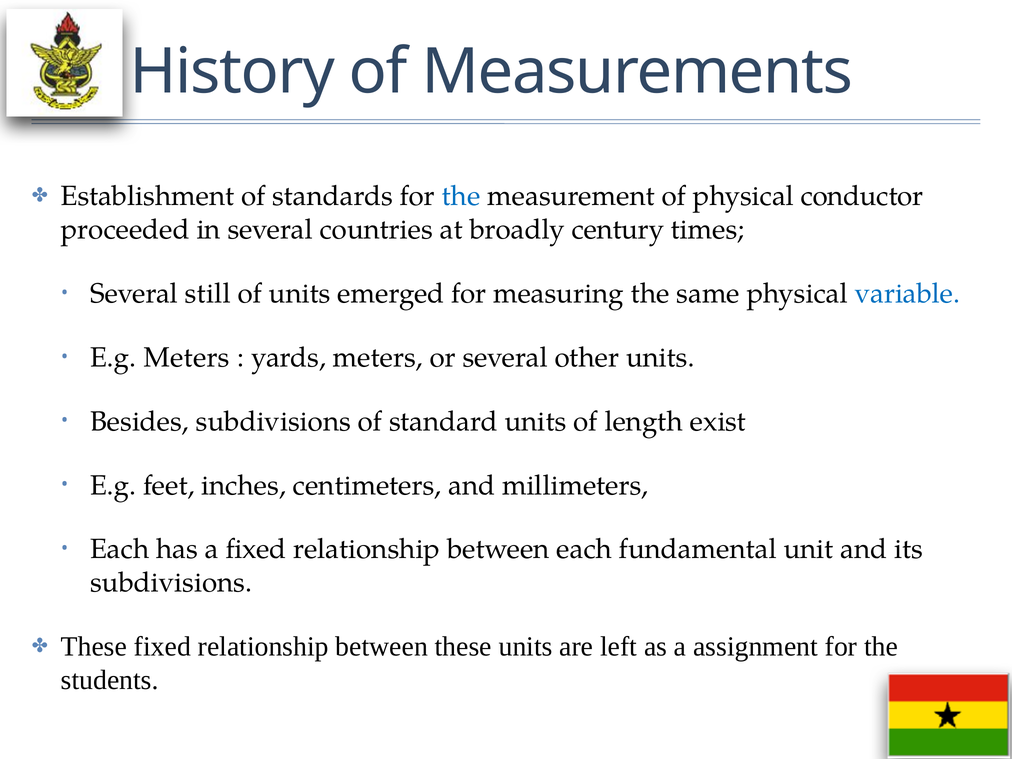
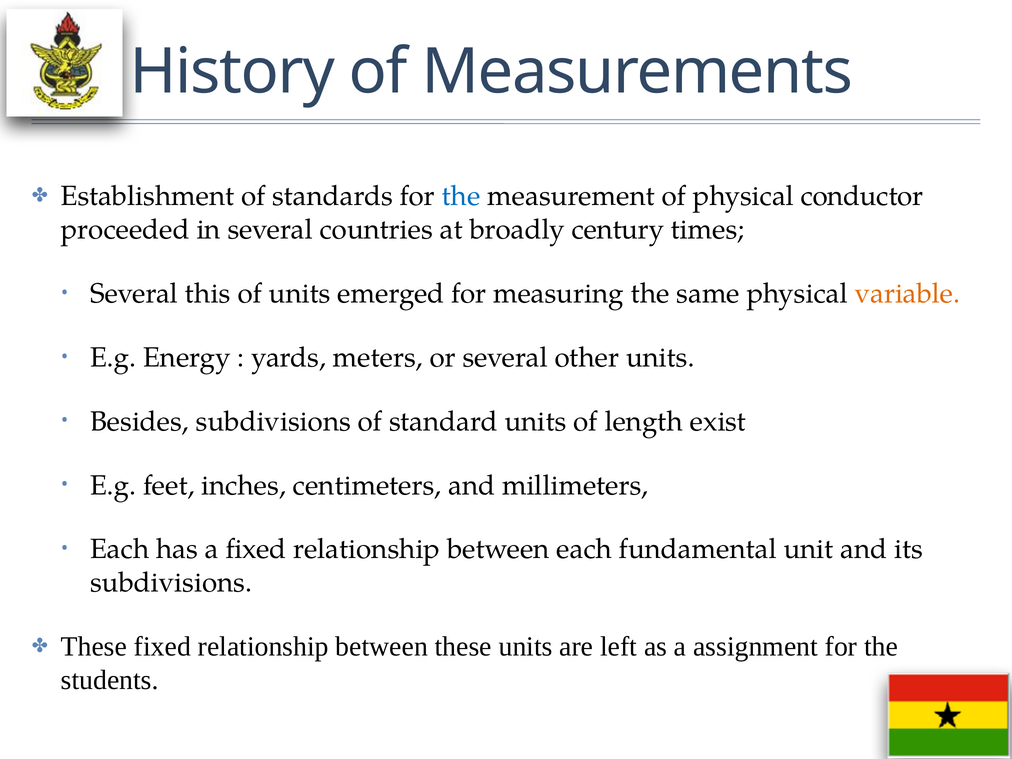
still: still -> this (208, 294)
variable colour: blue -> orange (907, 294)
E.g Meters: Meters -> Energy (187, 357)
